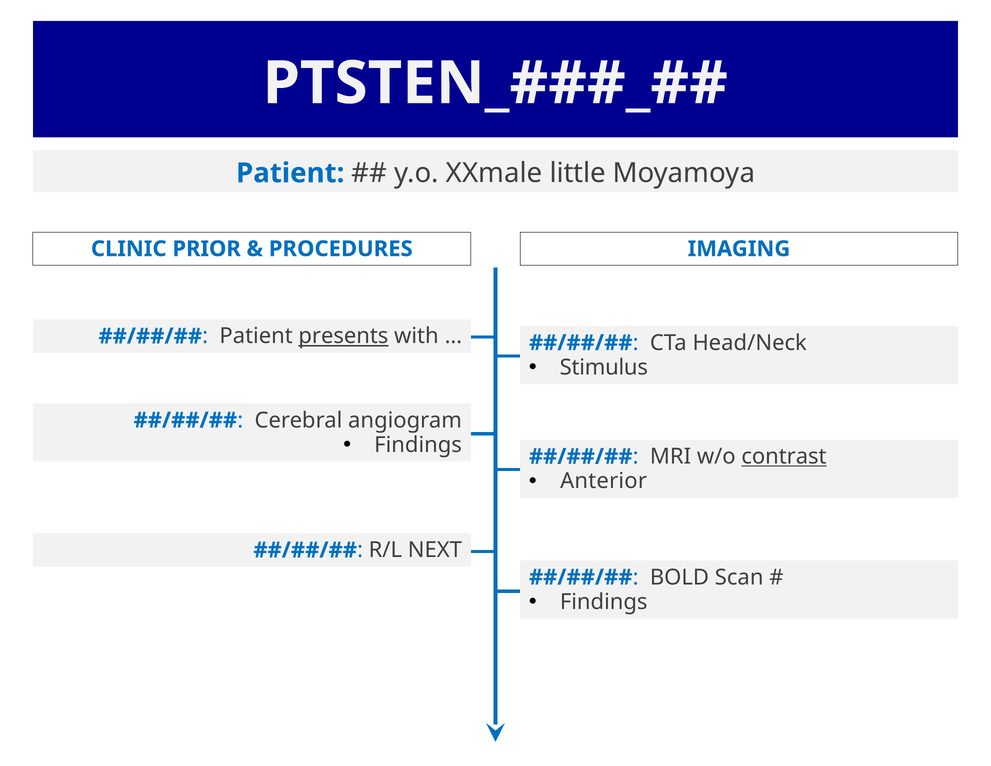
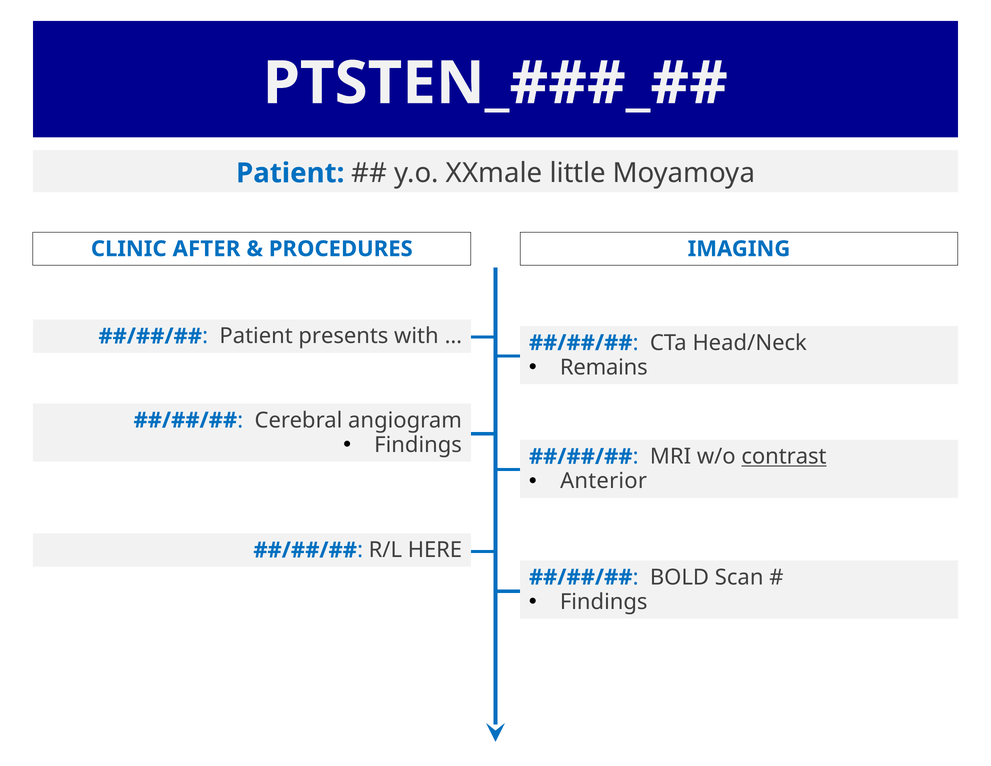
PRIOR: PRIOR -> AFTER (206, 249)
presents underline: present -> none (343, 336)
Stimulus: Stimulus -> Remains (604, 367)
NEXT: NEXT -> HERE (435, 550)
